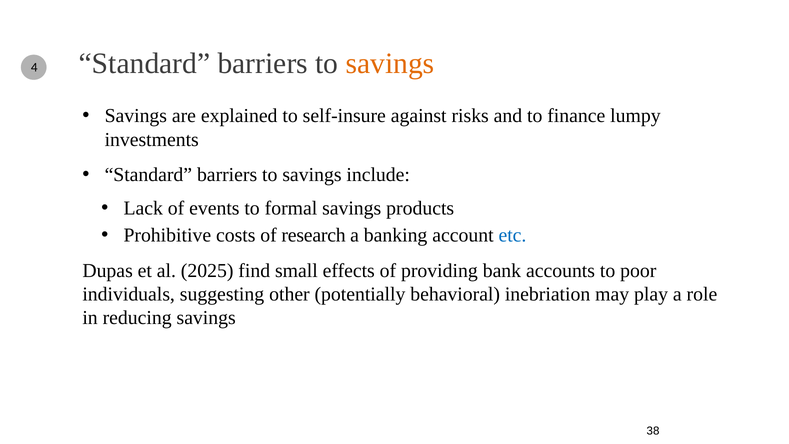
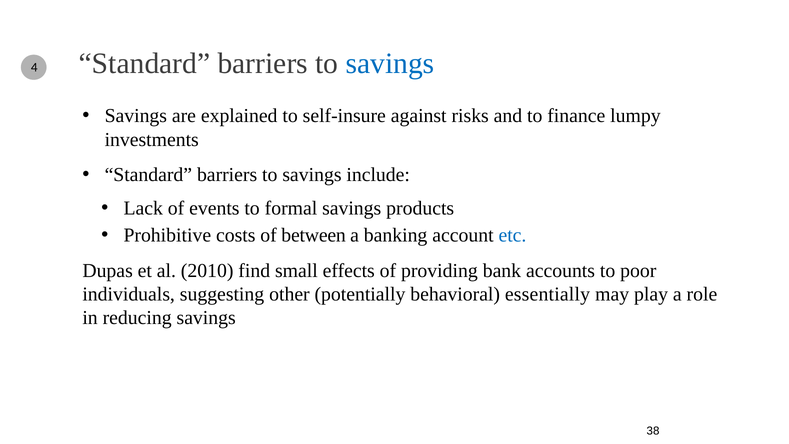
savings colour: orange -> blue (390, 64)
research: research -> between (314, 235)
2025: 2025 -> 2010 (207, 270)
inebriation: inebriation -> essentially (547, 294)
